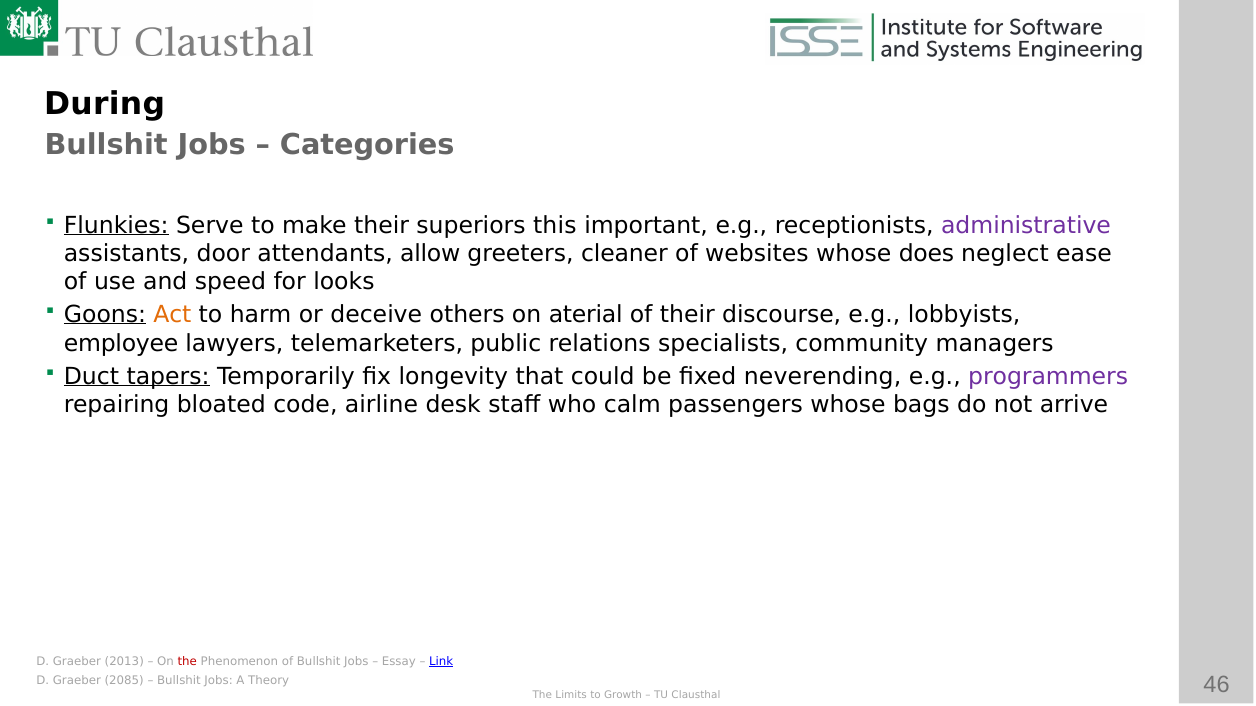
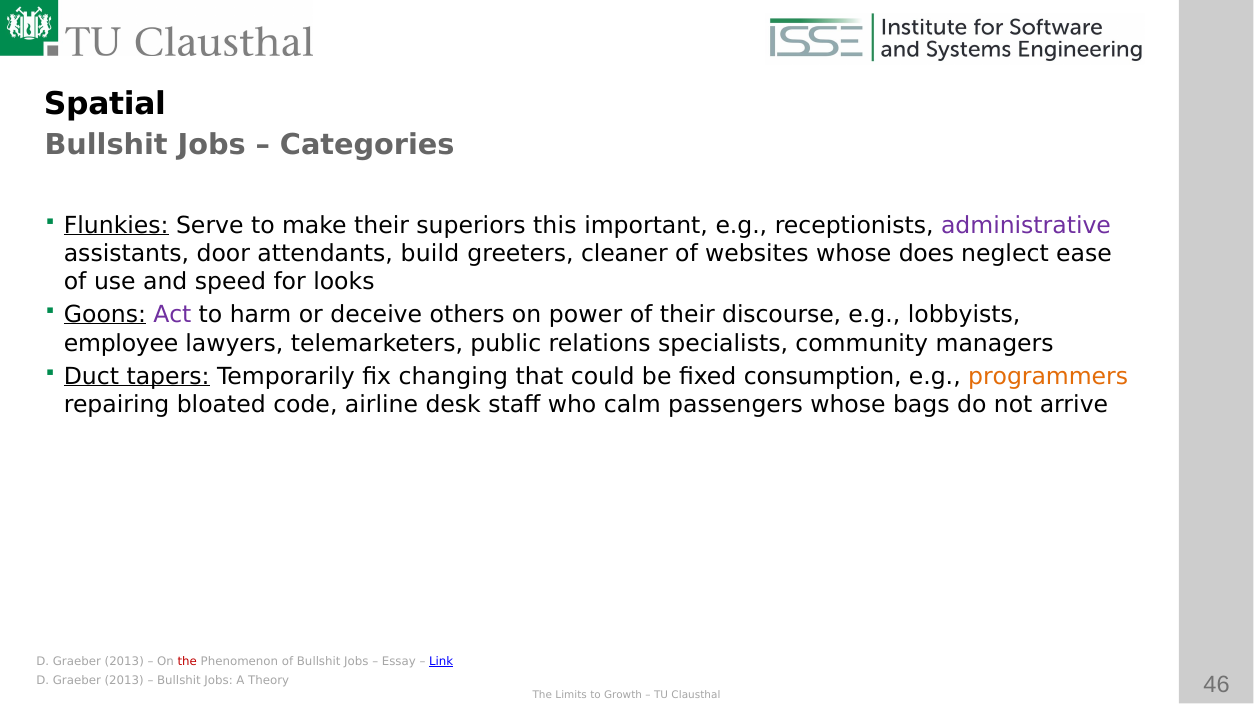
During: During -> Spatial (105, 104)
allow: allow -> build (430, 254)
Act colour: orange -> purple (172, 315)
aterial: aterial -> power (585, 315)
longevity: longevity -> changing (453, 377)
neverending: neverending -> consumption (823, 377)
programmers colour: purple -> orange (1048, 377)
2085: 2085 -> 2013 (124, 681)
